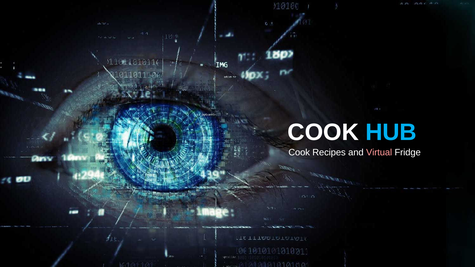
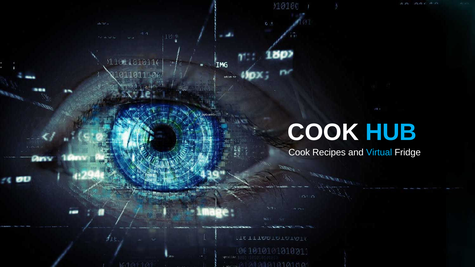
Virtual colour: pink -> light blue (379, 153)
